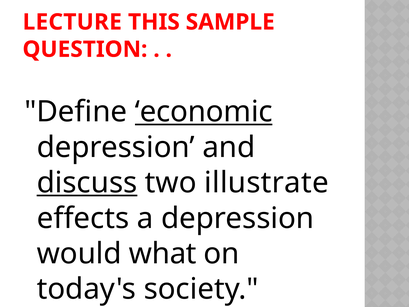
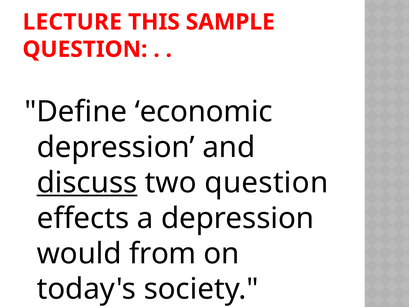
economic underline: present -> none (204, 112)
two illustrate: illustrate -> question (266, 183)
what: what -> from (163, 254)
